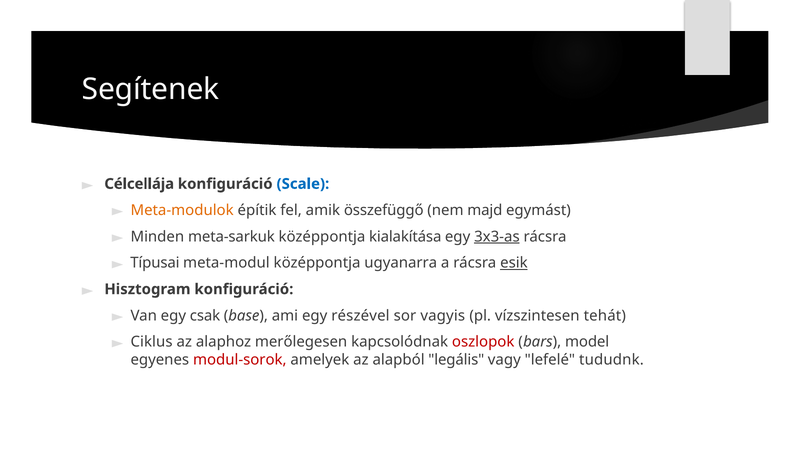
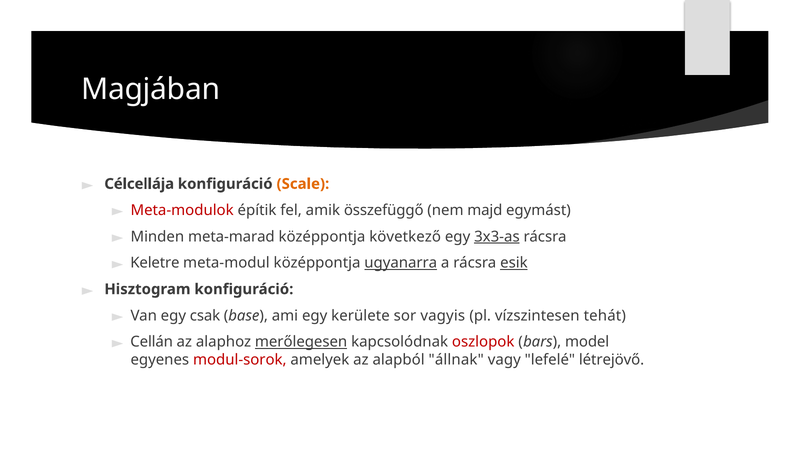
Segítenek: Segítenek -> Magjában (151, 89)
Scale colour: blue -> orange (303, 184)
Meta-modulok colour: orange -> red (182, 210)
meta-sarkuk: meta-sarkuk -> meta-marad (231, 237)
kialakítása: kialakítása -> következő (405, 237)
Típusai: Típusai -> Keletre (155, 263)
ugyanarra underline: none -> present (401, 263)
részével: részével -> kerülete (360, 316)
Ciklus: Ciklus -> Cellán (152, 342)
merőlegesen underline: none -> present (301, 342)
legális: legális -> állnak (456, 360)
tududnk: tududnk -> létrejövő (612, 360)
